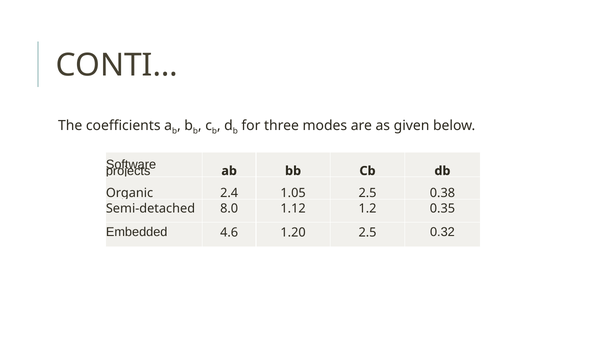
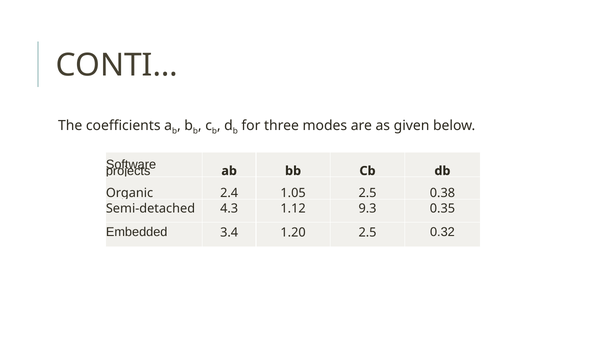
8.0: 8.0 -> 4.3 (229, 209)
1.2: 1.2 -> 9.3 (367, 209)
4.6: 4.6 -> 3.4 (229, 233)
